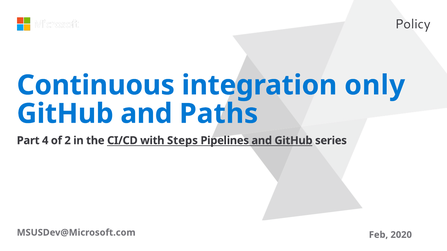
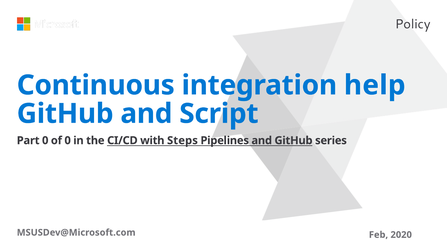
only: only -> help (375, 85)
Paths: Paths -> Script (219, 114)
Part 4: 4 -> 0 (45, 141)
of 2: 2 -> 0 (68, 141)
